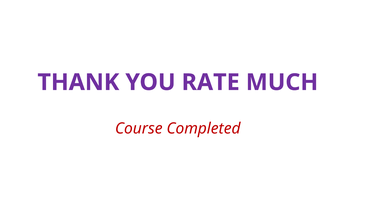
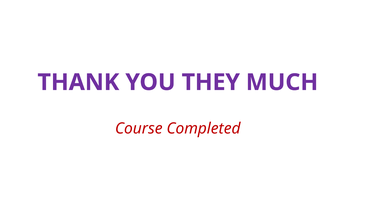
RATE: RATE -> THEY (211, 82)
